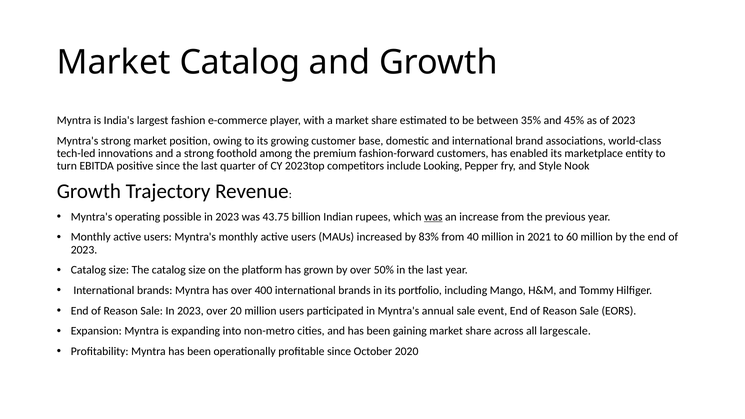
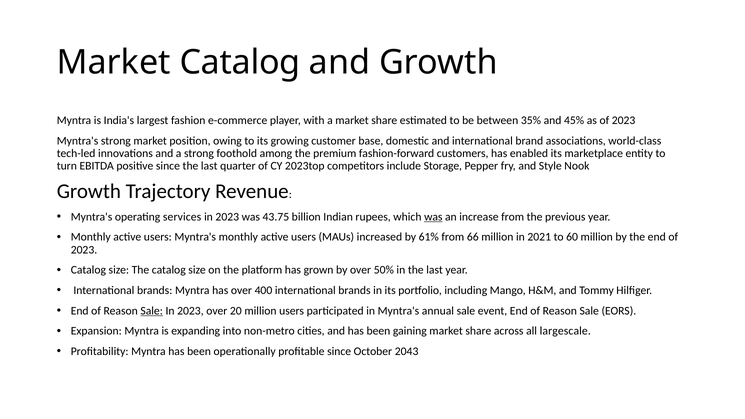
Looking: Looking -> Storage (443, 166)
possible: possible -> services (182, 217)
83%: 83% -> 61% (429, 237)
40: 40 -> 66 (473, 237)
Sale underline: none -> present (152, 311)
2020: 2020 -> 2043 (407, 352)
